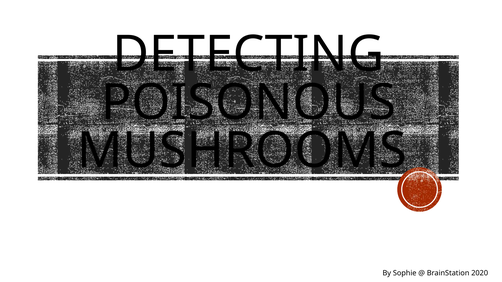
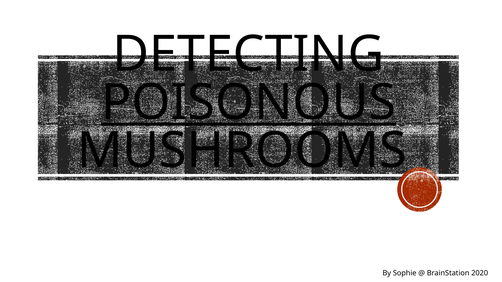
POISONOUS underline: none -> present (248, 103)
